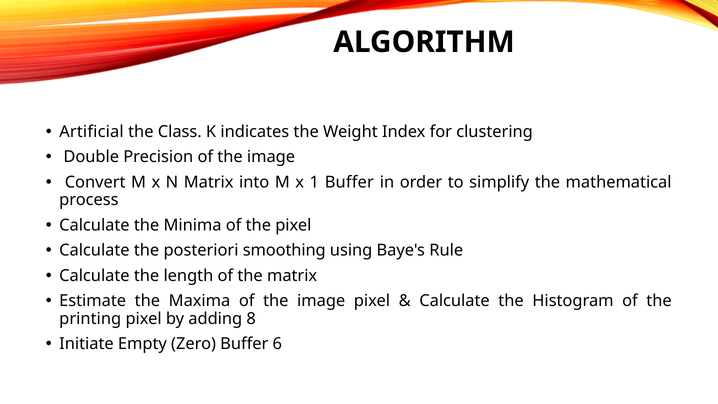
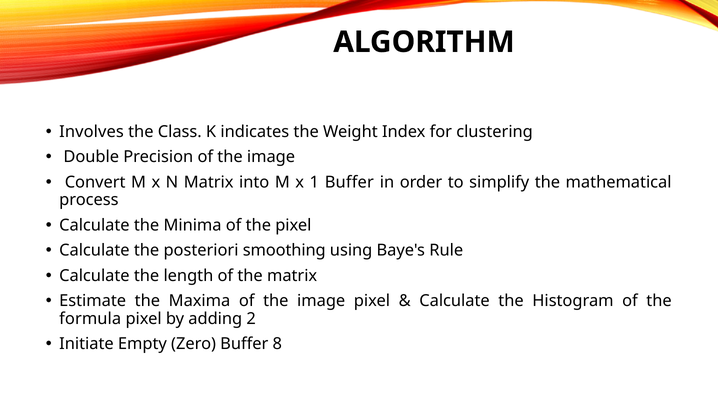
Artificial: Artificial -> Involves (92, 132)
printing: printing -> formula (90, 319)
8: 8 -> 2 (251, 319)
6: 6 -> 8 (277, 344)
